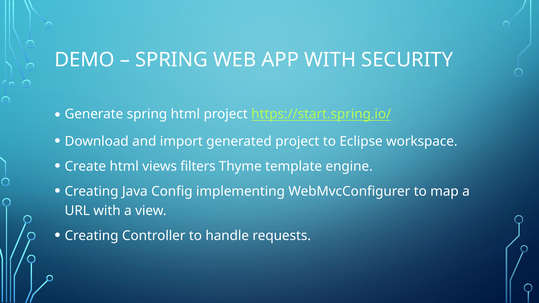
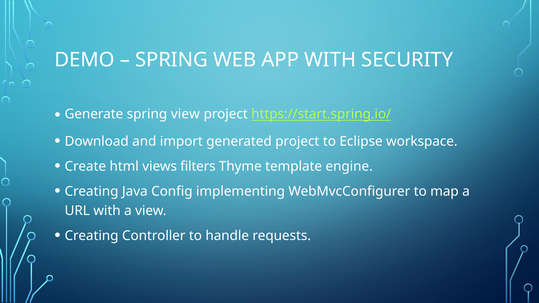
spring html: html -> view (185, 114)
